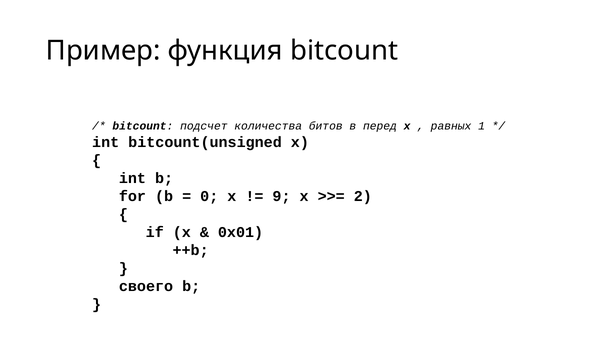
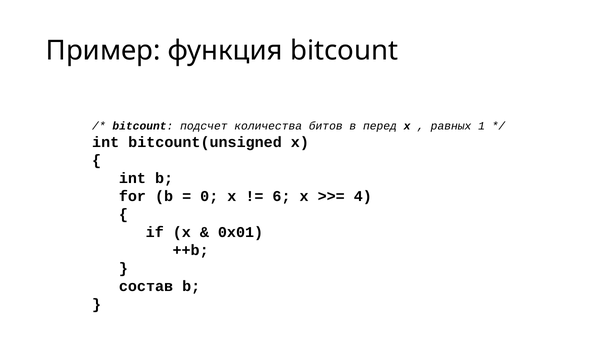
9: 9 -> 6 (282, 197)
2: 2 -> 4 (363, 197)
своего: своего -> состав (146, 287)
